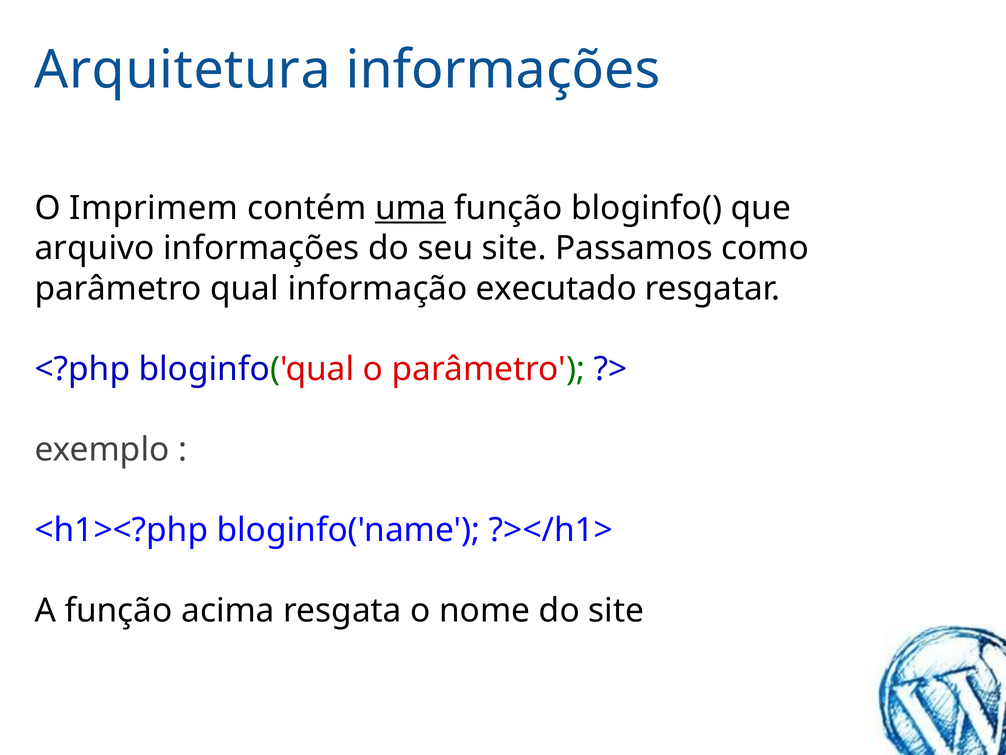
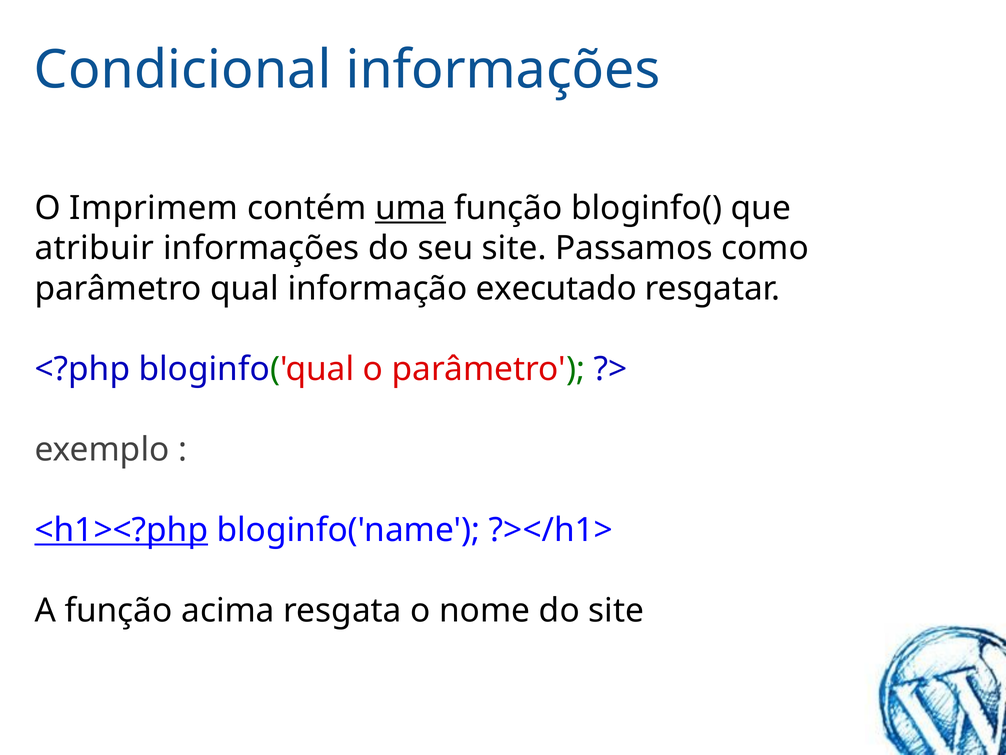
Arquitetura: Arquitetura -> Condicional (183, 70)
arquivo: arquivo -> atribuir (94, 248)
<h1><?php underline: none -> present (121, 530)
